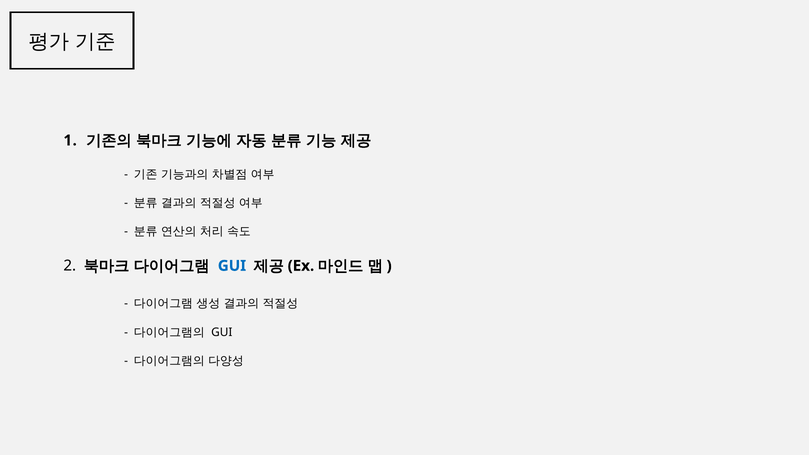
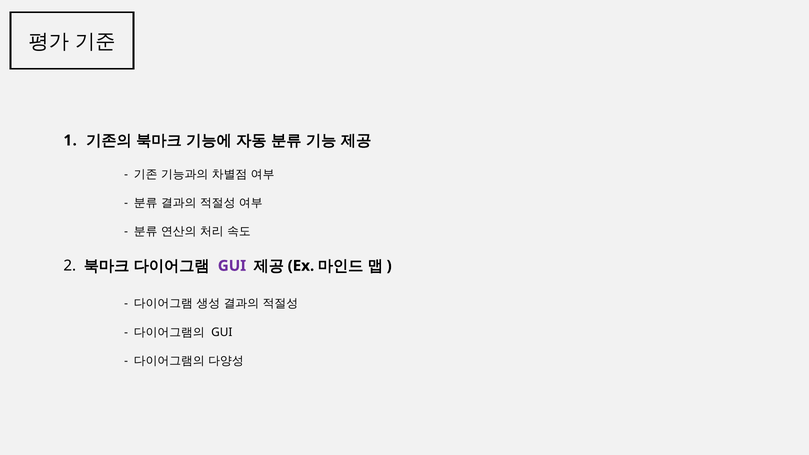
GUI colour: blue -> purple (232, 266)
